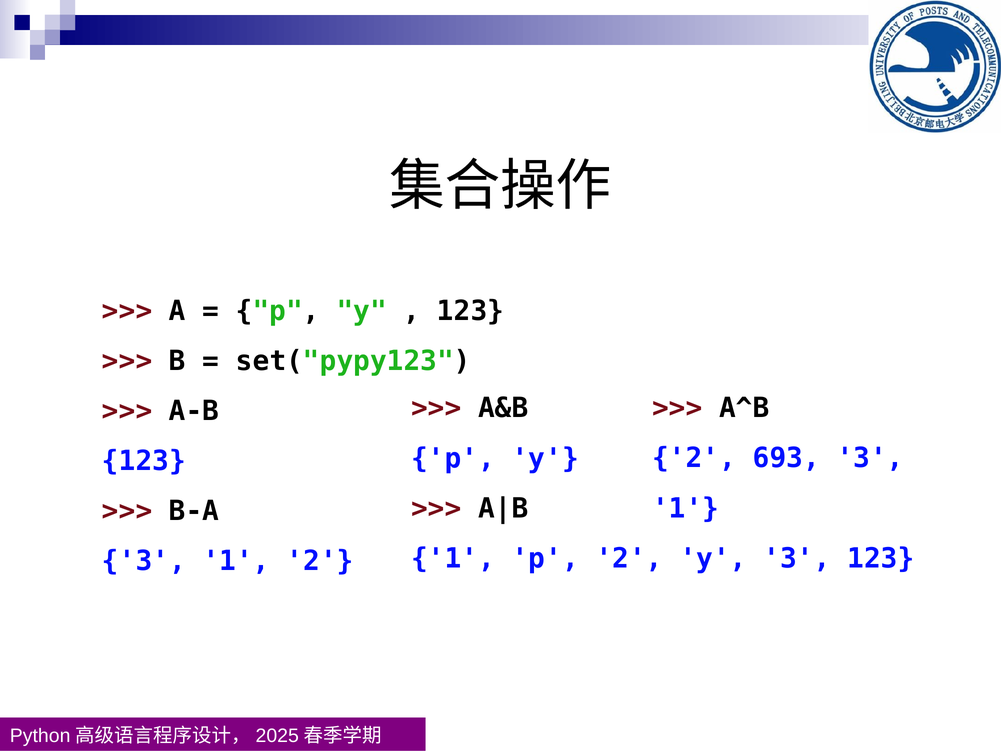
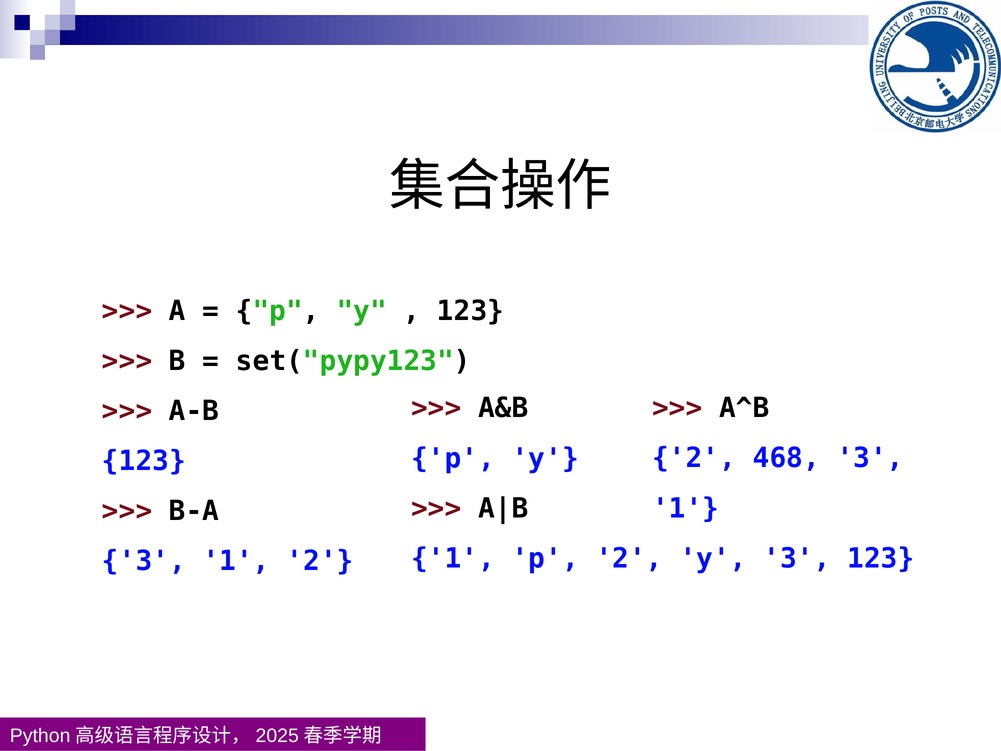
693: 693 -> 468 (786, 458)
